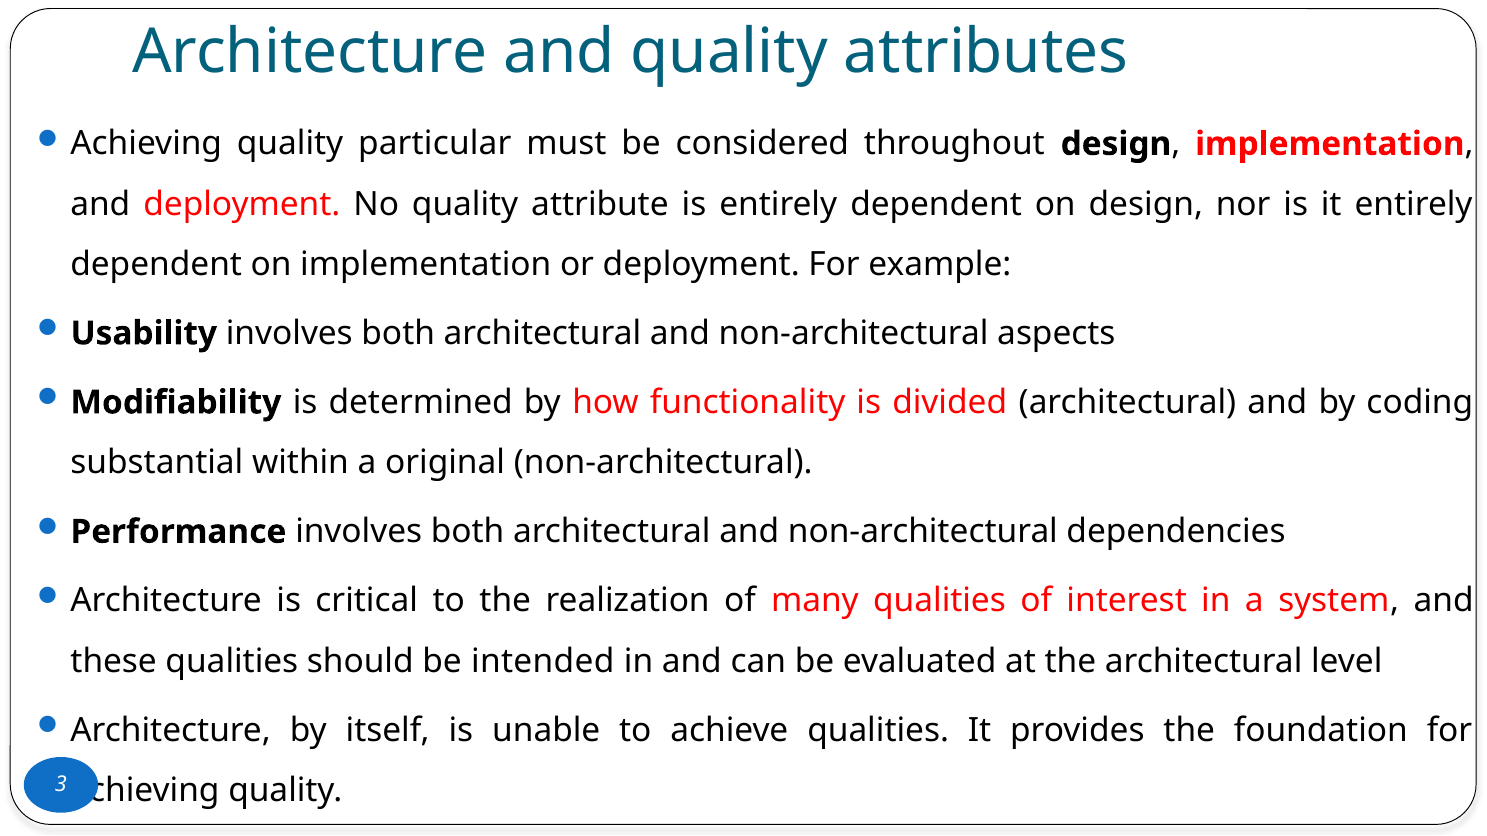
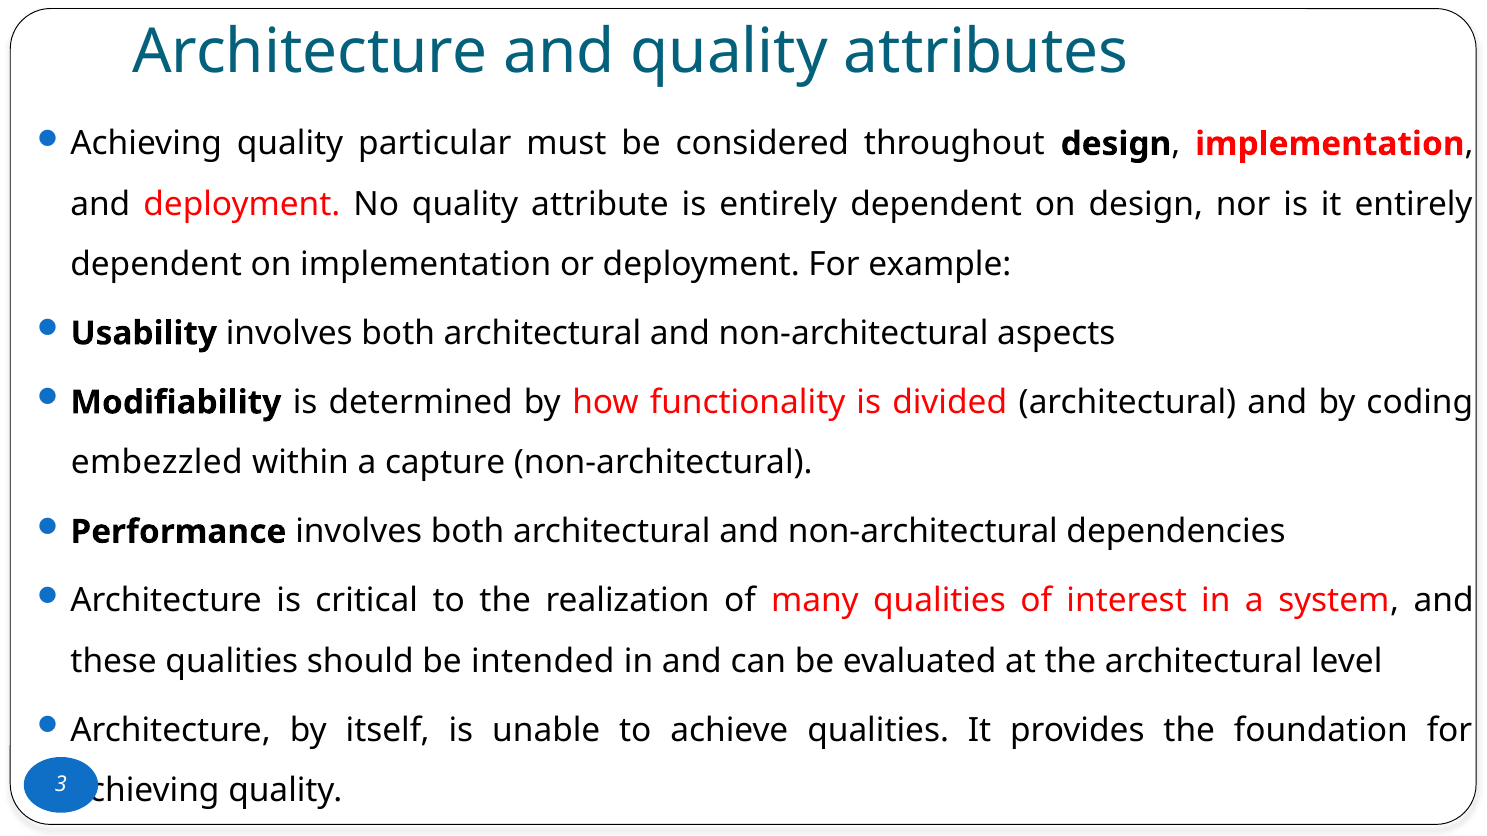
substantial: substantial -> embezzled (157, 463)
original: original -> capture (445, 463)
